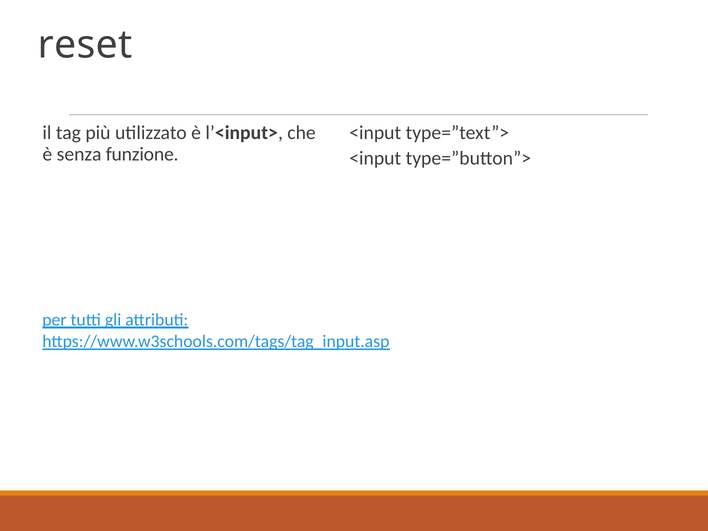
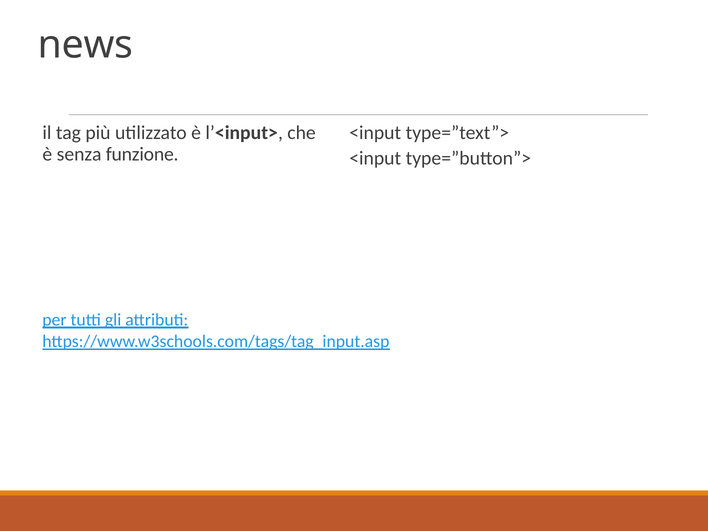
reset: reset -> news (85, 45)
